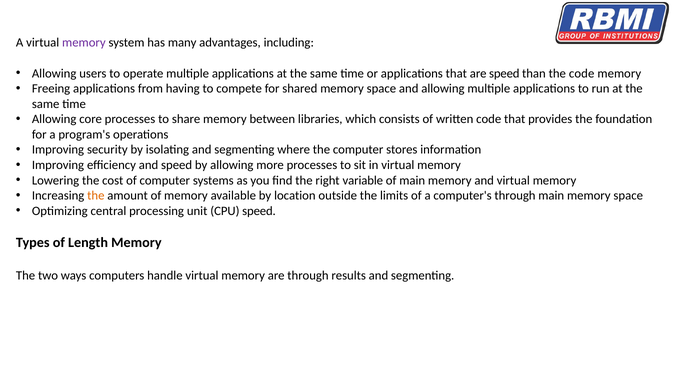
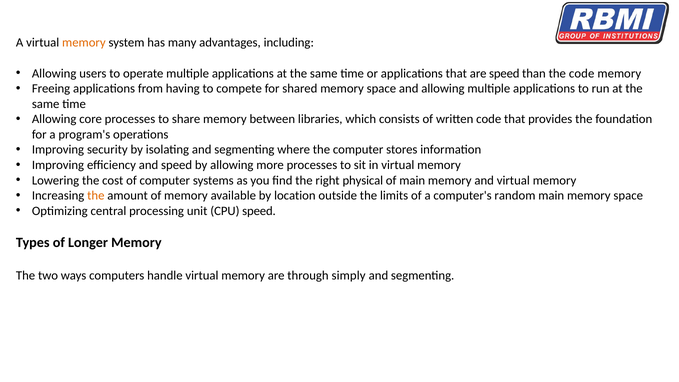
memory colour: purple -> orange (84, 43)
variable: variable -> physical (363, 180)
computer's through: through -> random (515, 196)
Length: Length -> Longer (88, 242)
results: results -> simply (349, 275)
